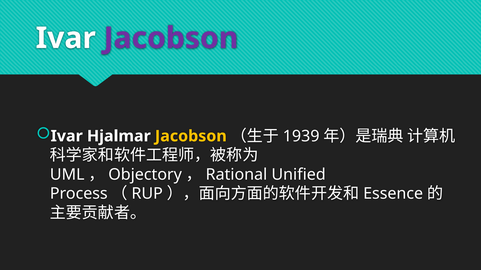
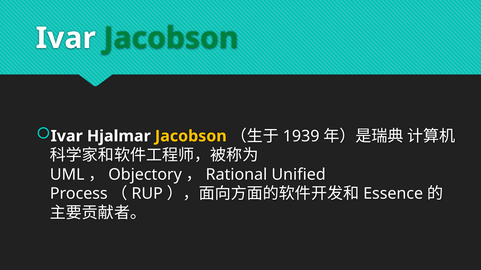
Jacobson colour: purple -> green (171, 38)
